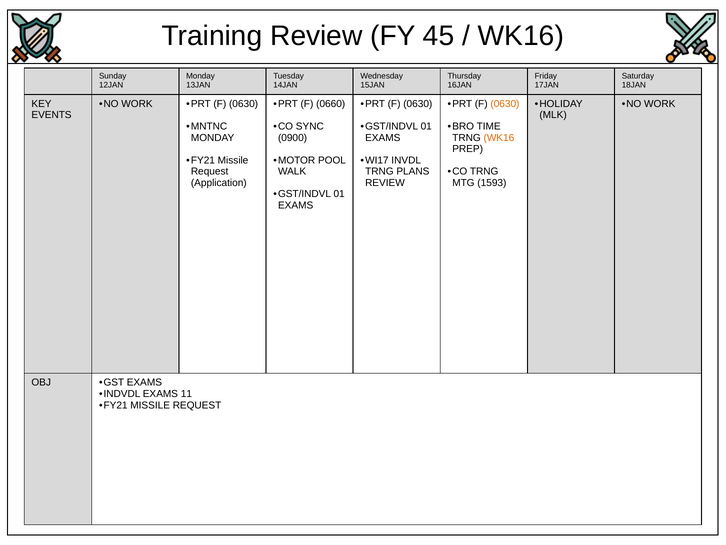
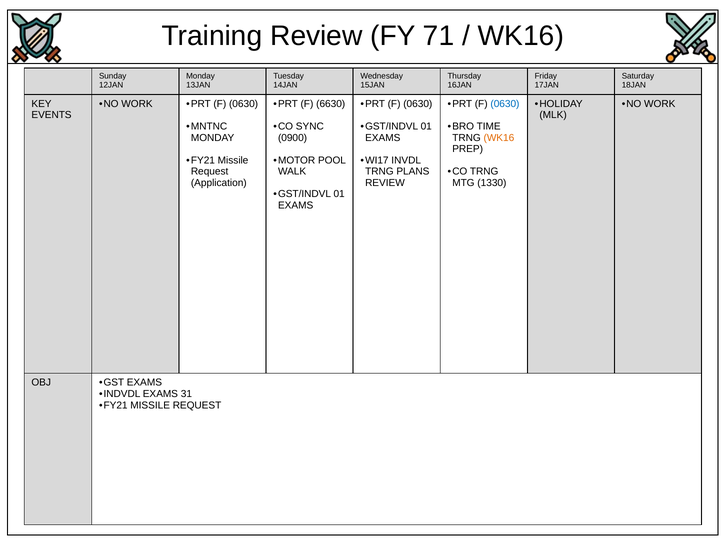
45: 45 -> 71 (439, 36)
0660: 0660 -> 6630 (331, 104)
0630 colour: orange -> blue (505, 104)
1593: 1593 -> 1330 (492, 183)
11: 11 -> 31 (186, 394)
